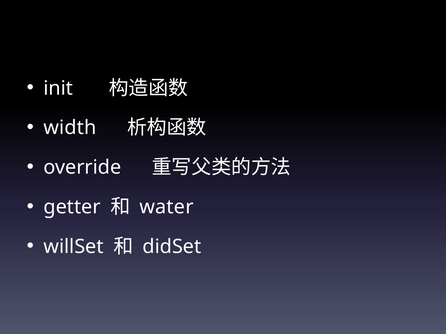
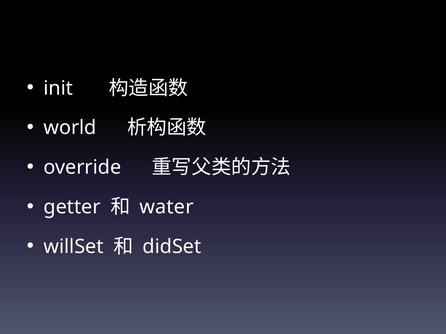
width: width -> world (70, 128)
